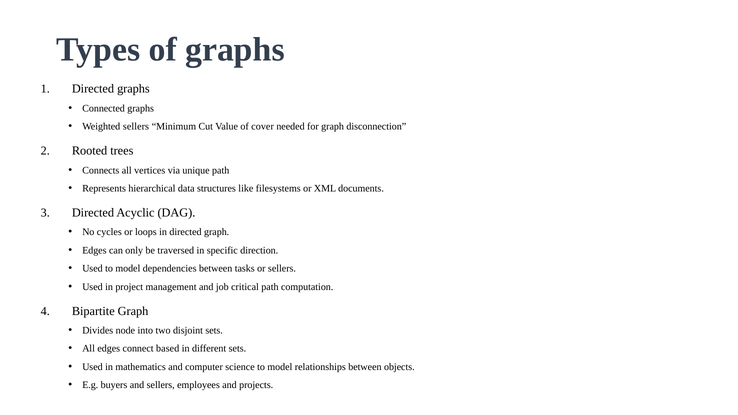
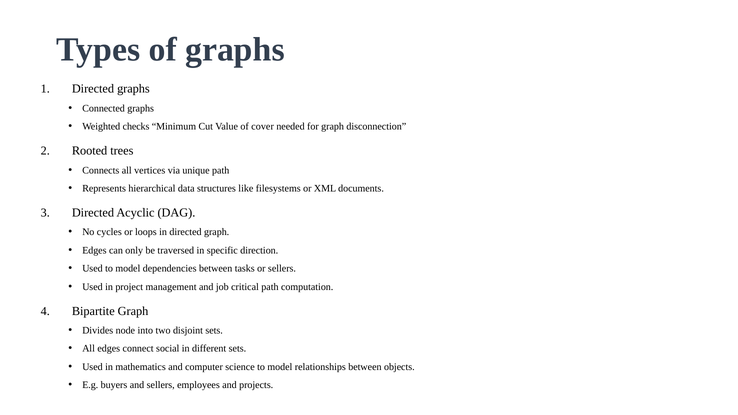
Weighted sellers: sellers -> checks (136, 127)
based: based -> social (168, 349)
